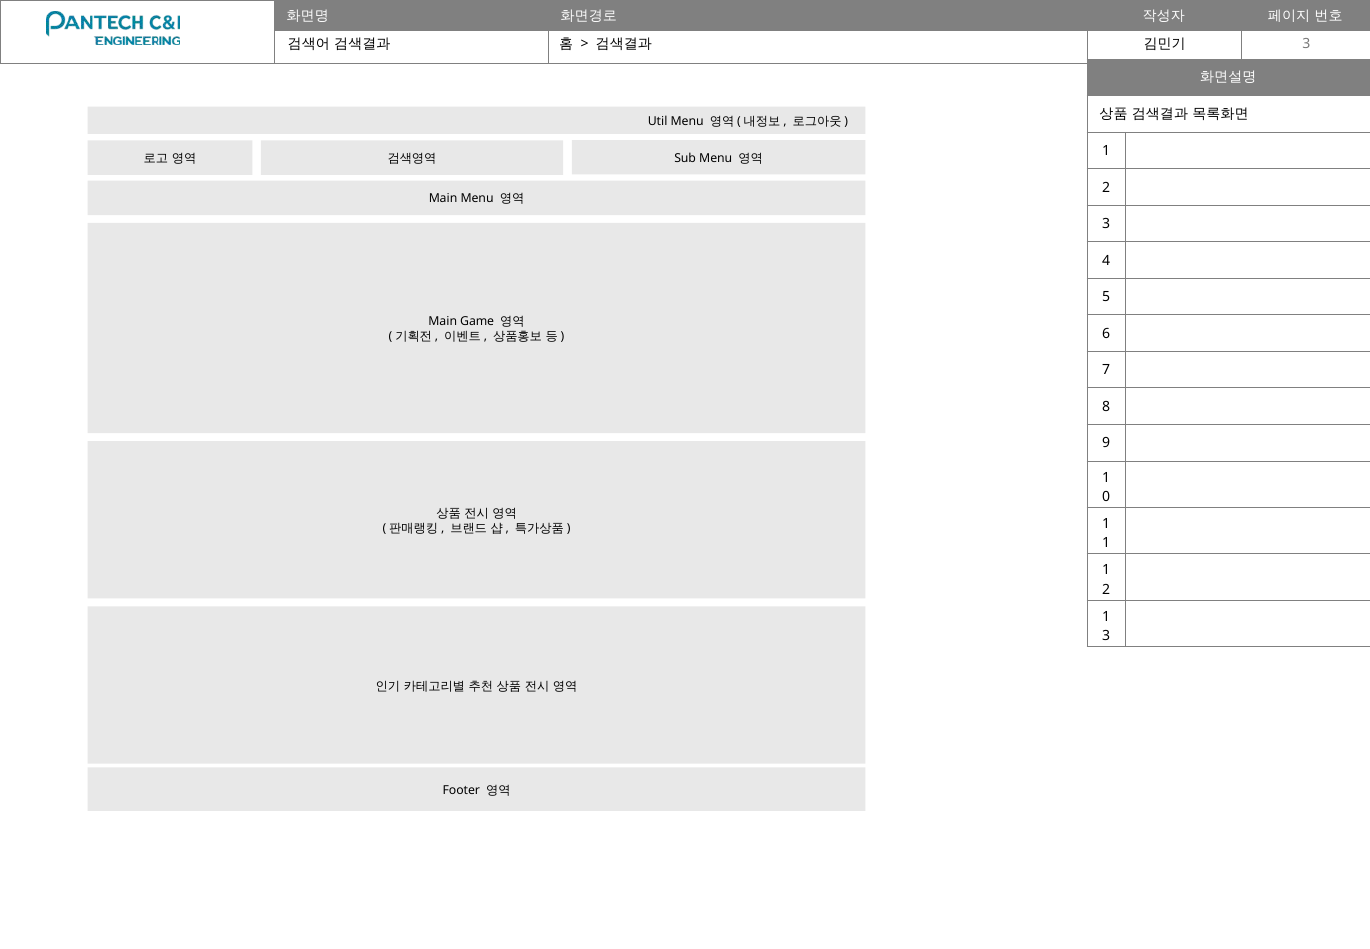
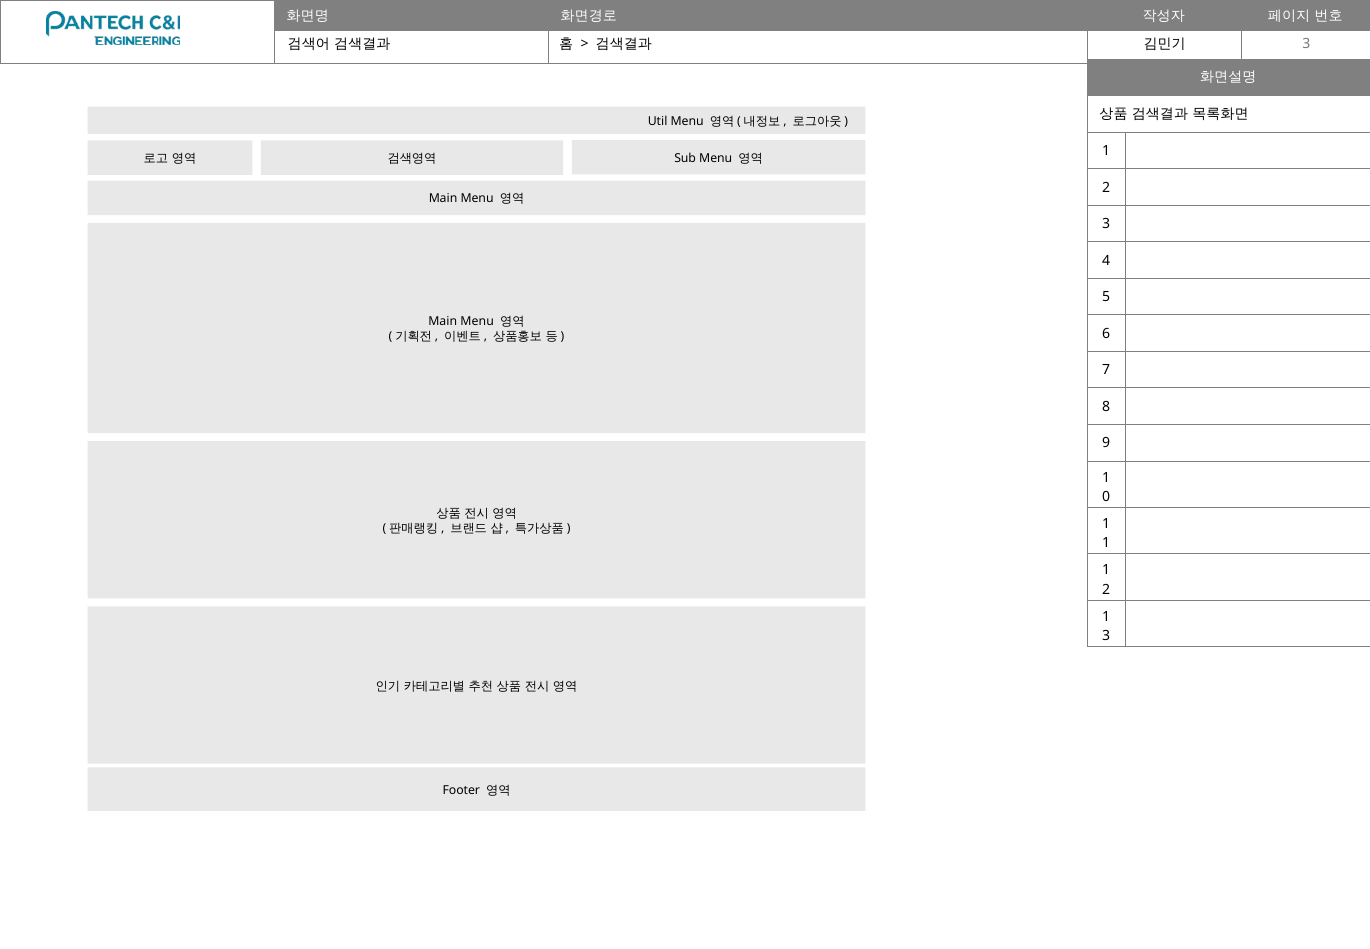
Game: Game -> Menu (477, 321)
